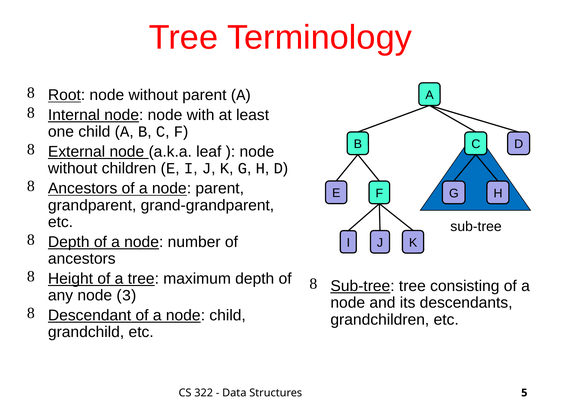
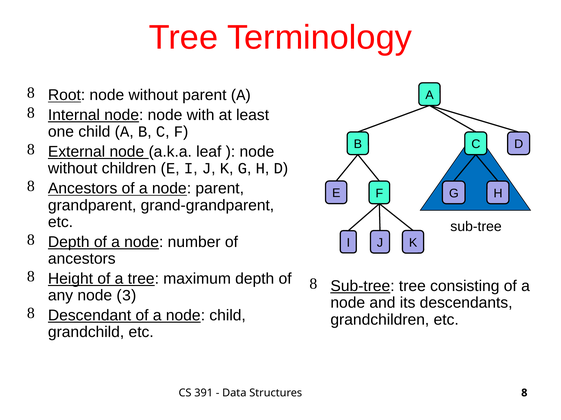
322: 322 -> 391 (204, 393)
5: 5 -> 8 (524, 393)
